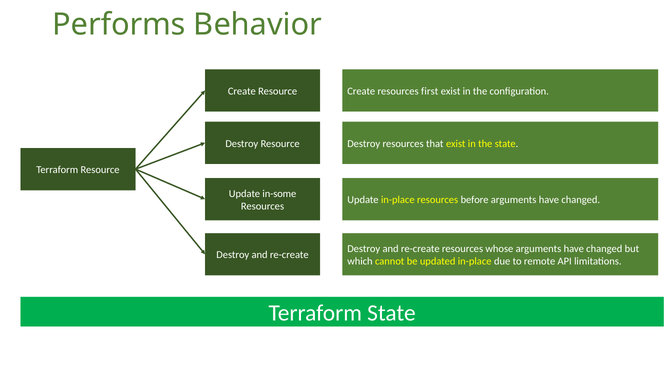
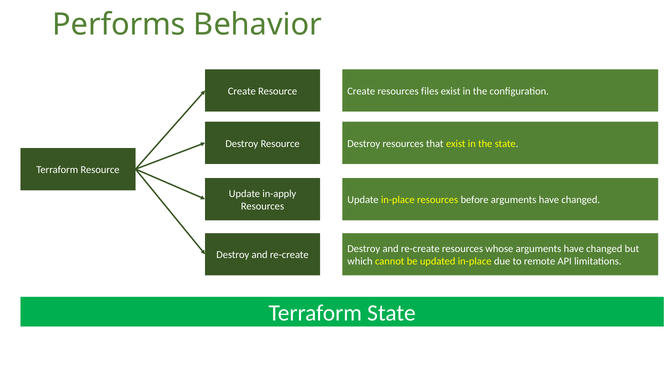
first: first -> files (430, 91)
in-some: in-some -> in-apply (279, 194)
